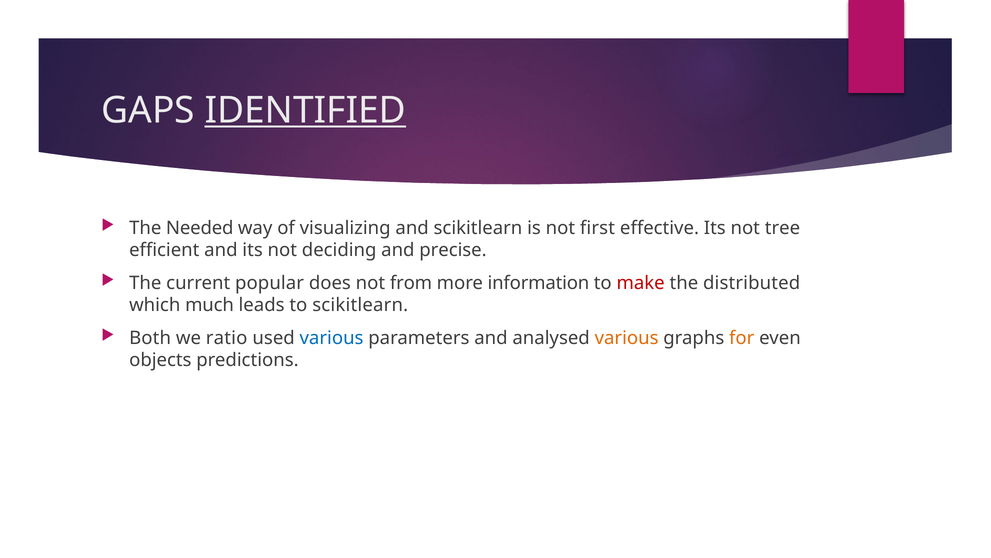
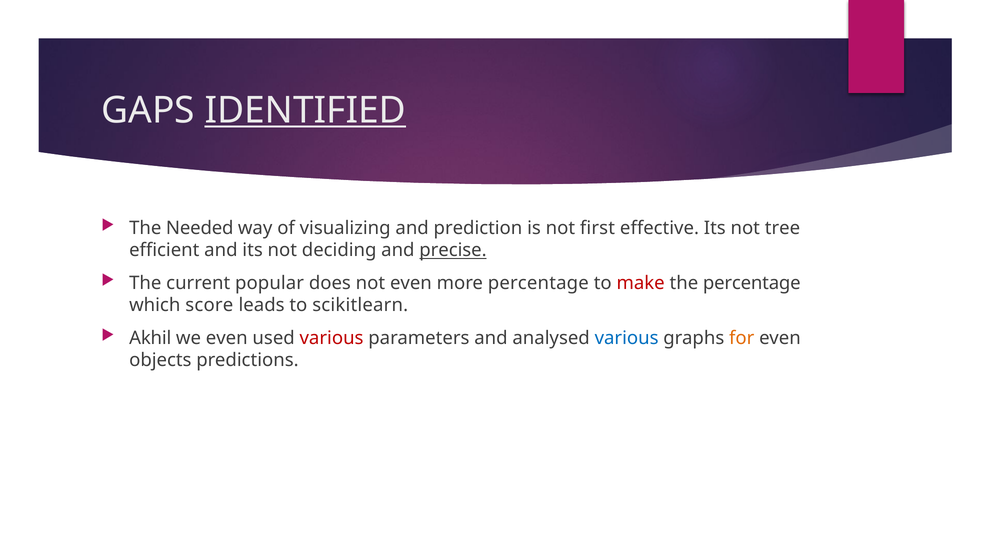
and scikitlearn: scikitlearn -> prediction (478, 228)
precise underline: none -> present (453, 250)
not from: from -> even (411, 283)
more information: information -> percentage (538, 283)
the distributed: distributed -> percentage (752, 283)
much: much -> score (209, 305)
Both: Both -> Akhil (150, 338)
we ratio: ratio -> even (227, 338)
various colour: blue -> red (332, 338)
various colour: orange -> blue (627, 338)
